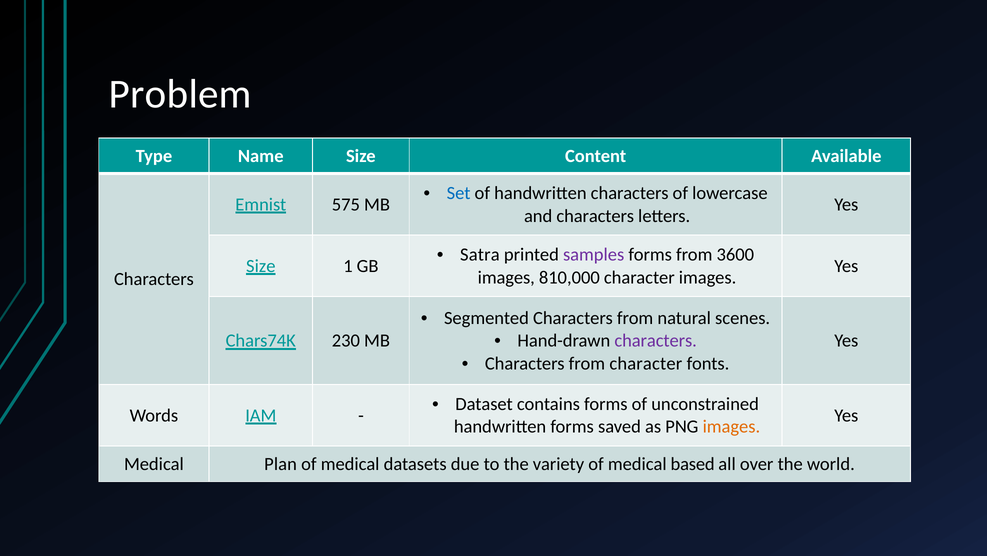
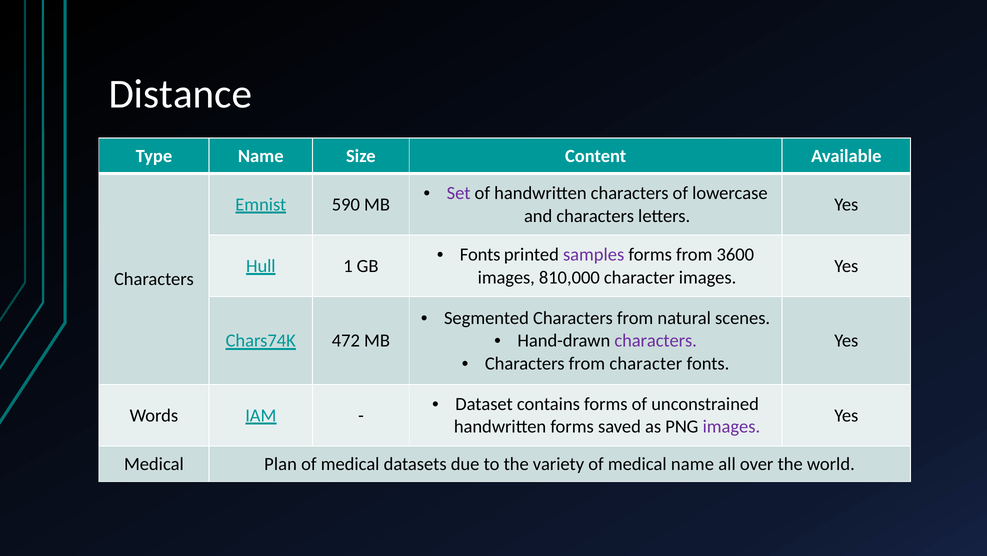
Problem: Problem -> Distance (180, 94)
Set colour: blue -> purple (459, 193)
575: 575 -> 590 (346, 204)
Satra: Satra -> Fonts (480, 255)
Size: Size -> Hull (261, 266)
230: 230 -> 472 (346, 340)
images colour: orange -> purple (731, 426)
medical based: based -> name (692, 464)
